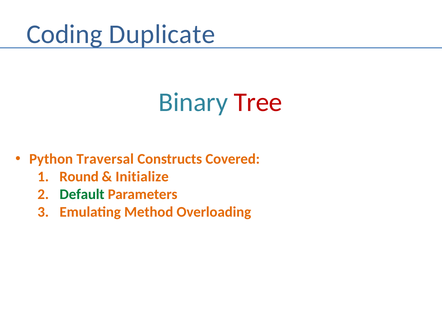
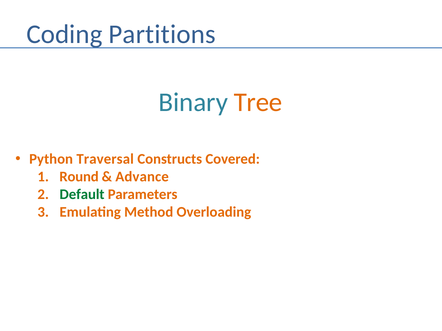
Duplicate: Duplicate -> Partitions (162, 34)
Tree colour: red -> orange (258, 102)
Initialize: Initialize -> Advance (142, 177)
